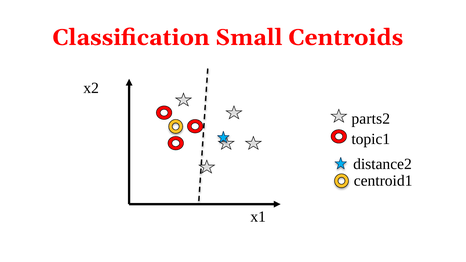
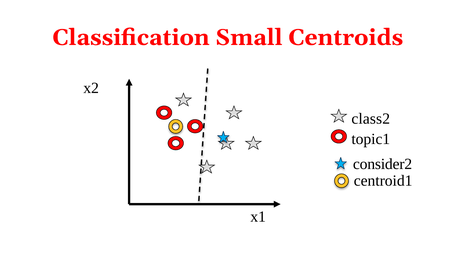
parts2: parts2 -> class2 (371, 119)
distance2: distance2 -> consider2 (383, 164)
